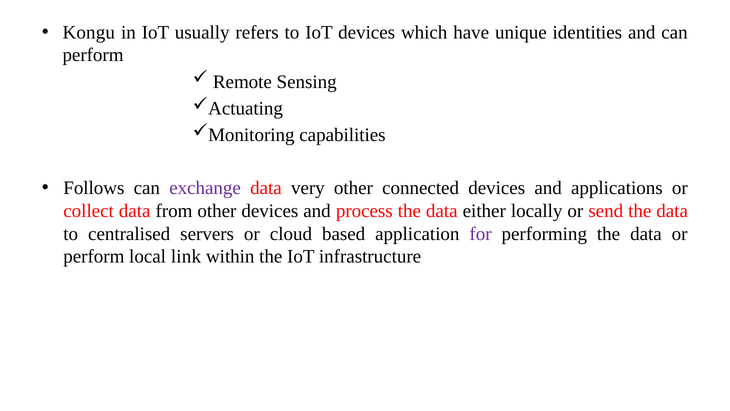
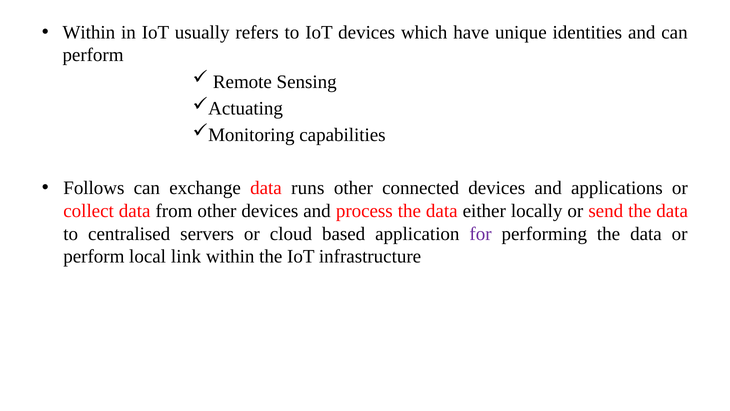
Kongu: Kongu -> Within (89, 32)
exchange colour: purple -> black (205, 188)
very: very -> runs (308, 188)
